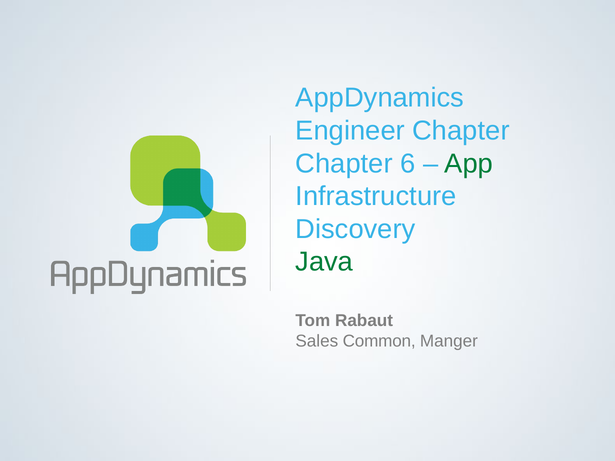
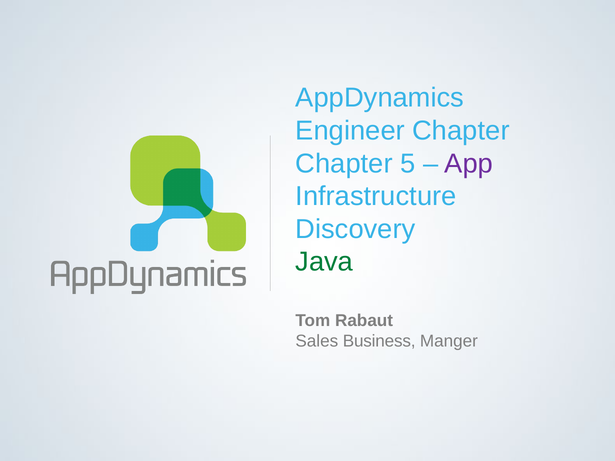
6: 6 -> 5 (408, 164)
App colour: green -> purple (469, 164)
Common: Common -> Business (379, 341)
